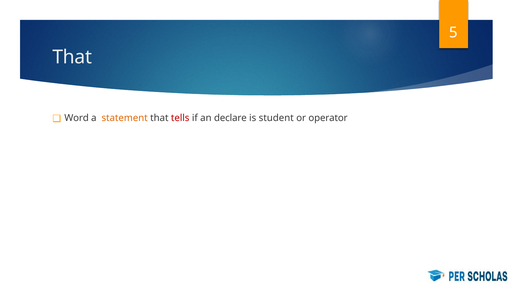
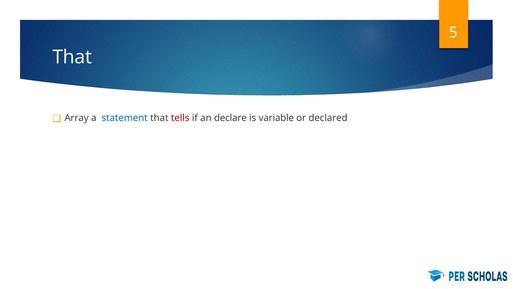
Word: Word -> Array (77, 118)
statement colour: orange -> blue (125, 118)
student: student -> variable (276, 118)
operator: operator -> declared (328, 118)
